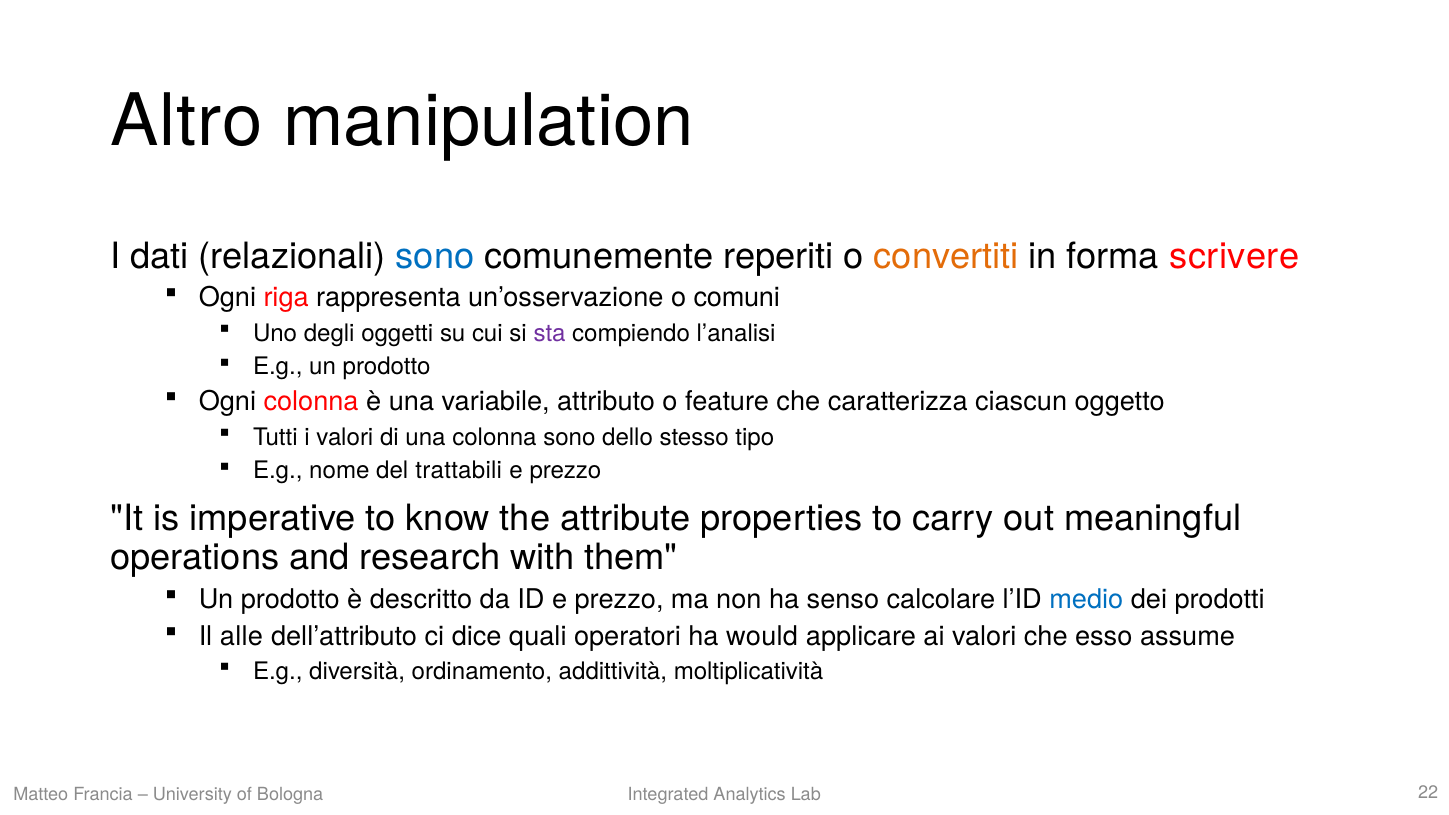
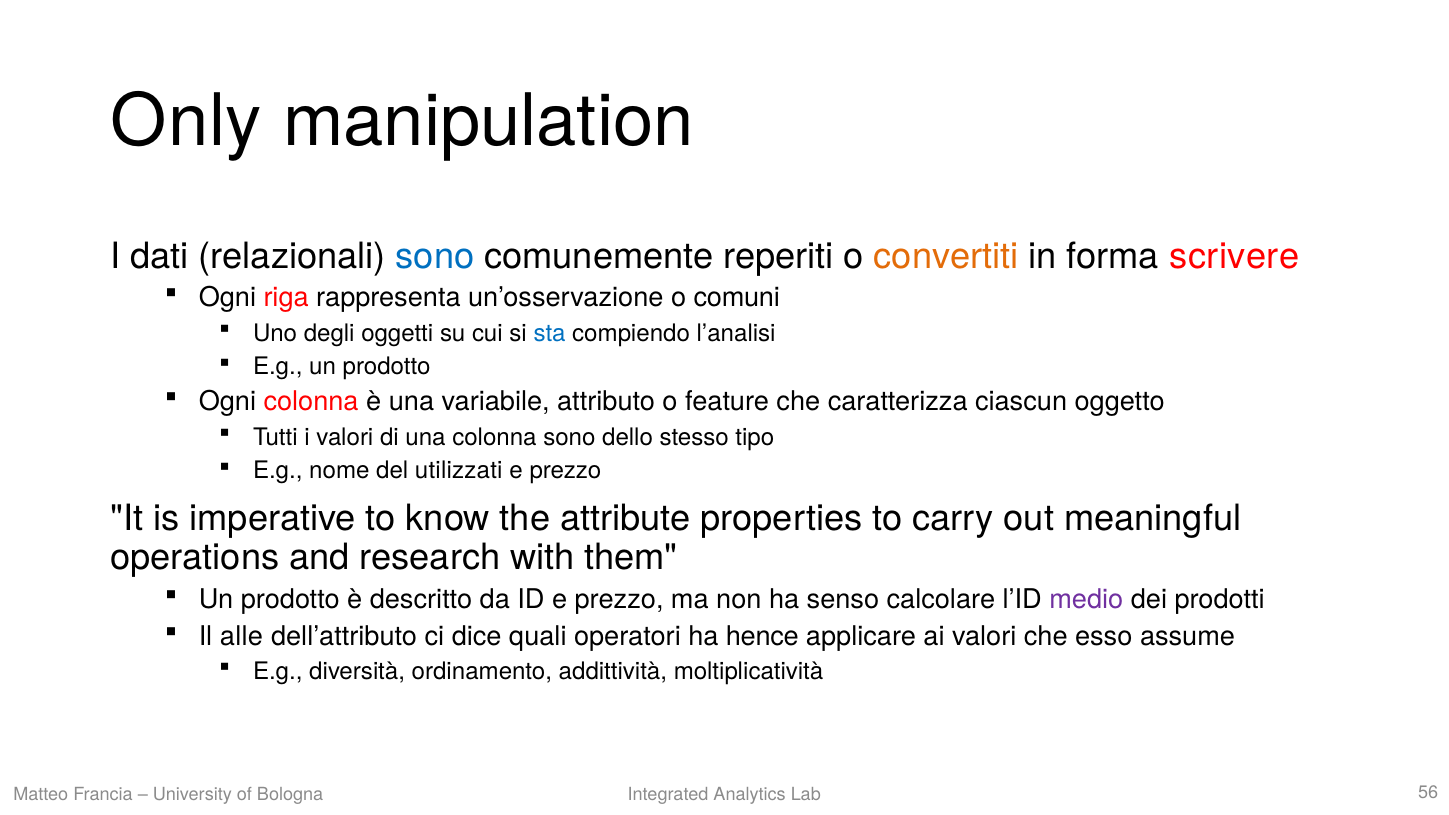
Altro: Altro -> Only (187, 122)
sta colour: purple -> blue (550, 333)
trattabili: trattabili -> utilizzati (459, 471)
medio colour: blue -> purple (1086, 599)
would: would -> hence (762, 636)
22: 22 -> 56 (1428, 793)
